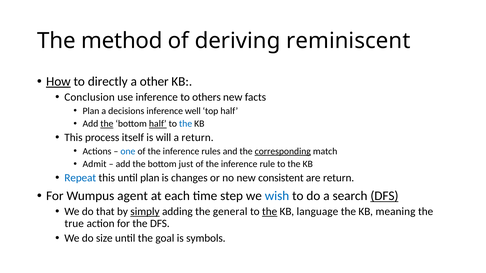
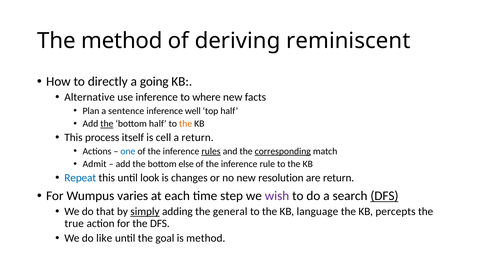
How underline: present -> none (58, 82)
other: other -> going (154, 82)
Conclusion: Conclusion -> Alternative (90, 97)
others: others -> where (207, 97)
decisions: decisions -> sentence (126, 111)
half underline: present -> none (158, 124)
the colour: blue -> orange (186, 124)
will: will -> cell (163, 138)
rules underline: none -> present (211, 151)
just: just -> else (186, 164)
until plan: plan -> look (150, 178)
consistent: consistent -> resolution (281, 178)
agent: agent -> varies (133, 196)
wish colour: blue -> purple (277, 196)
the underline: present -> none (270, 212)
meaning: meaning -> percepts (395, 212)
size: size -> like (104, 238)
is symbols: symbols -> method (206, 238)
